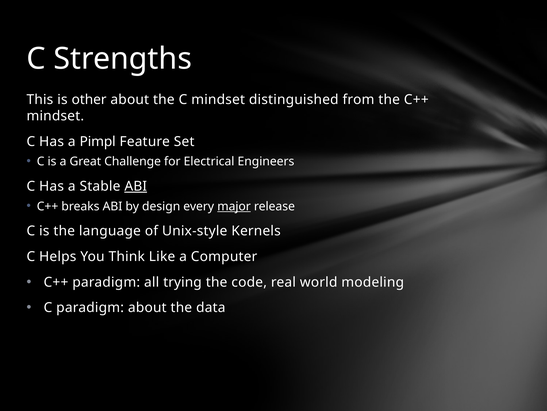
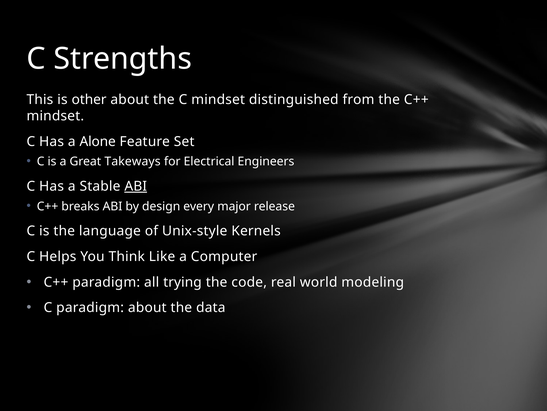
Pimpl: Pimpl -> Alone (98, 141)
Challenge: Challenge -> Takeways (133, 161)
major underline: present -> none (234, 206)
